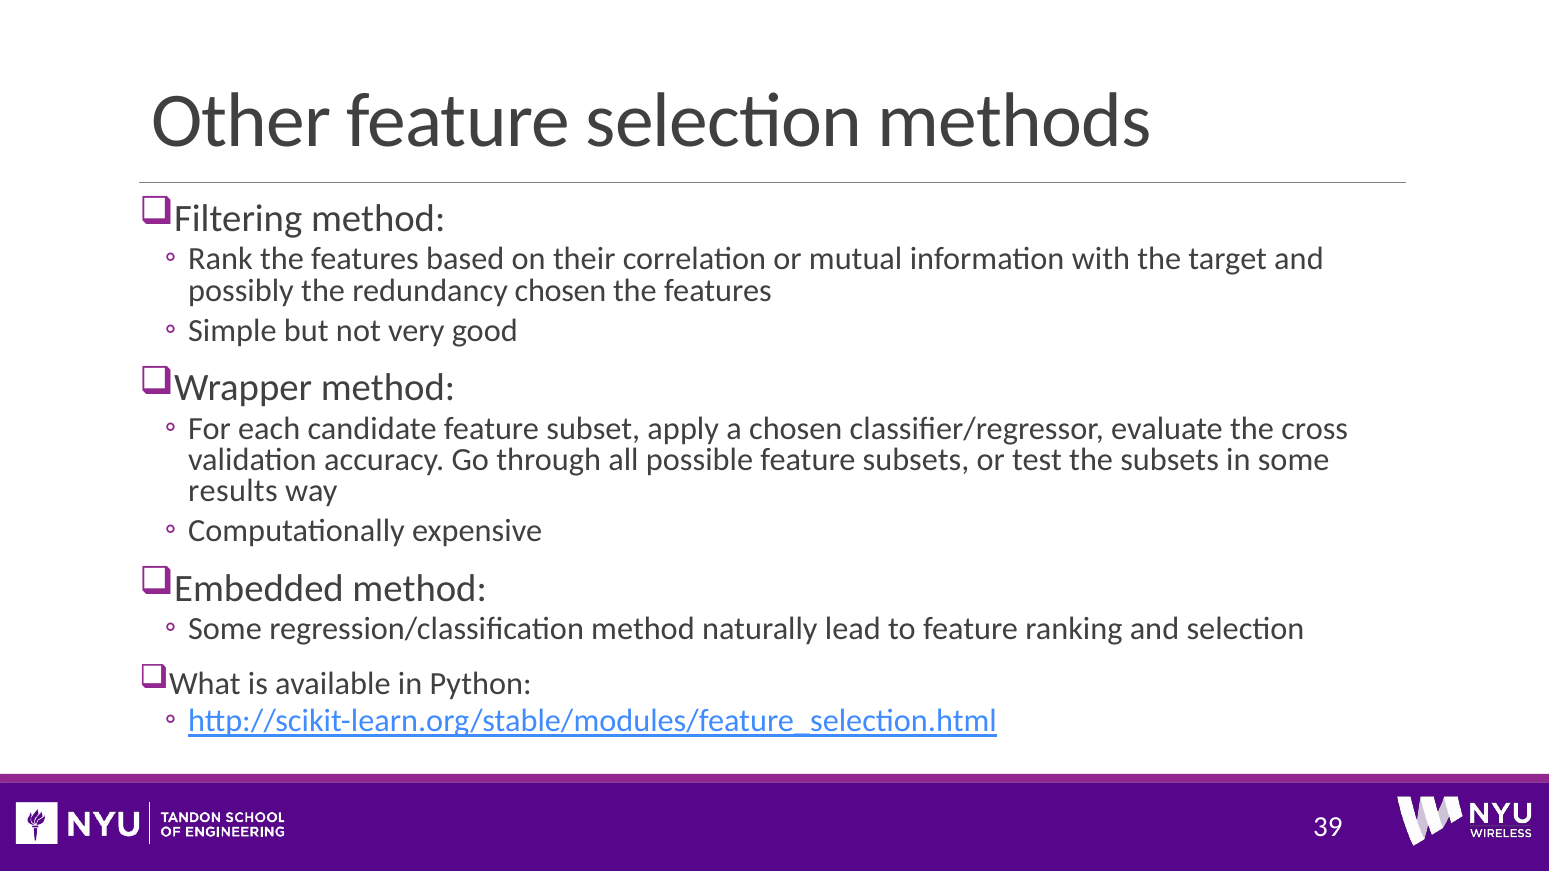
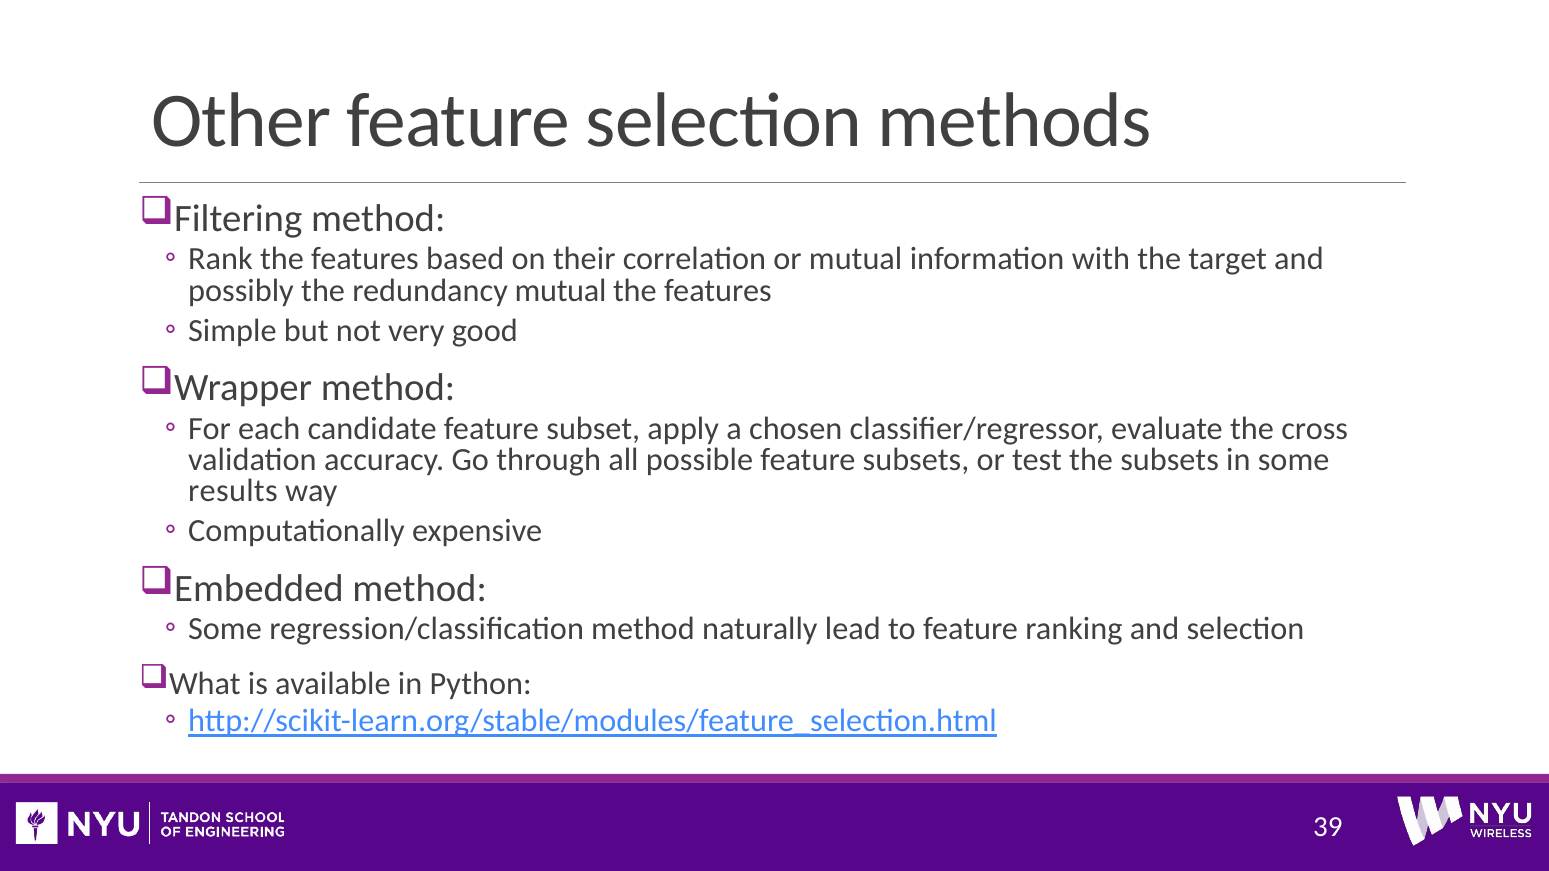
redundancy chosen: chosen -> mutual (561, 291)
